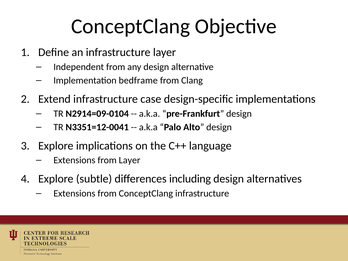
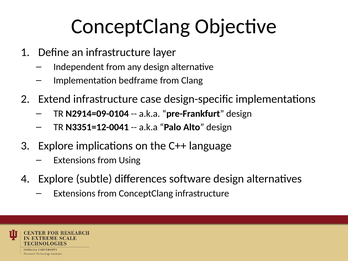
from Layer: Layer -> Using (130, 160)
including: including -> software (190, 179)
